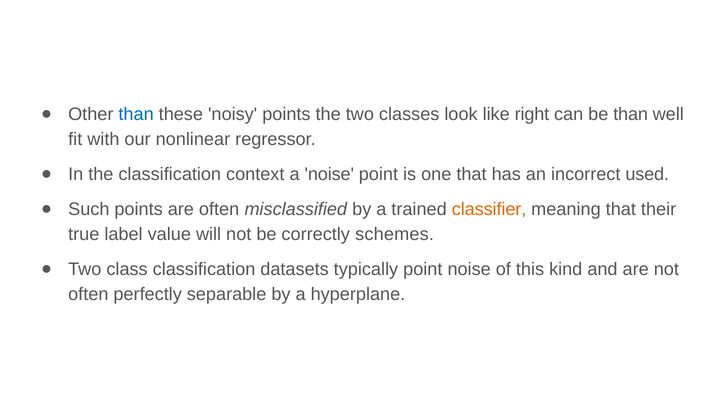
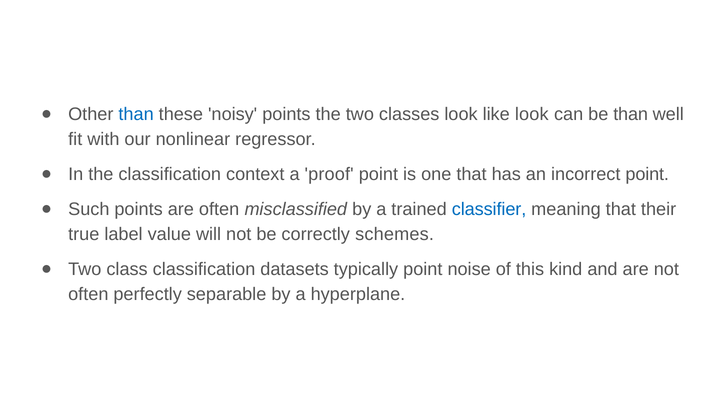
like right: right -> look (532, 114)
a noise: noise -> proof (329, 174)
incorrect used: used -> point (647, 174)
classifier colour: orange -> blue (489, 209)
